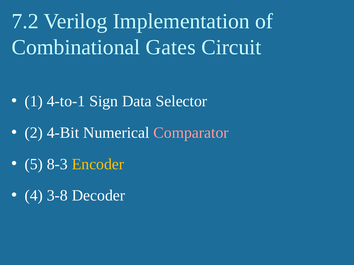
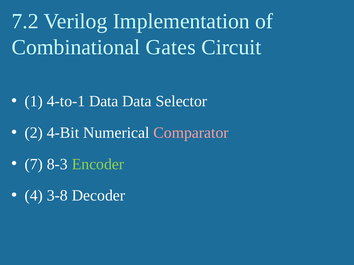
4-to-1 Sign: Sign -> Data (104, 101)
5: 5 -> 7 (34, 164)
Encoder colour: yellow -> light green (98, 164)
